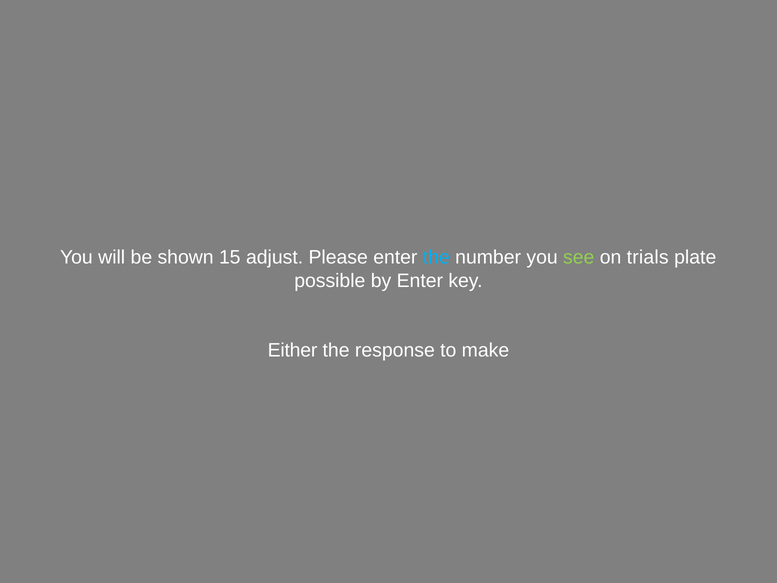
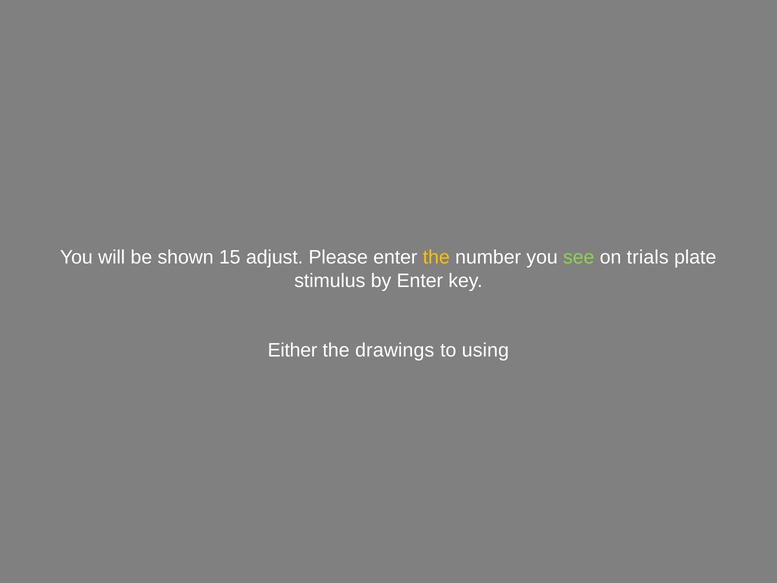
the colour: light blue -> yellow (436, 257)
possible: possible -> stimulus (330, 280)
response: response -> drawings (395, 350)
make: make -> using (485, 350)
